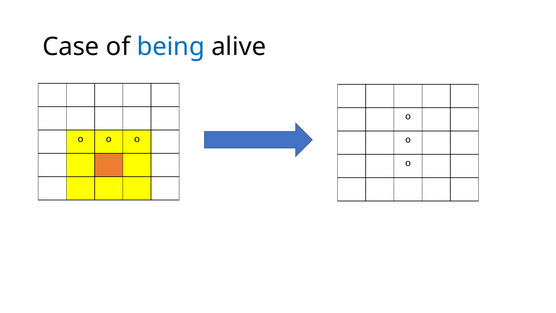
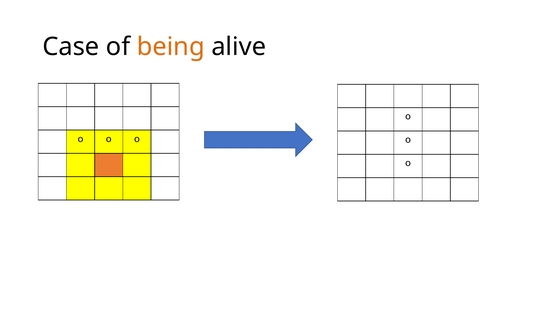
being colour: blue -> orange (171, 47)
